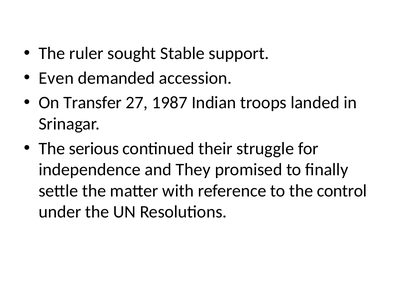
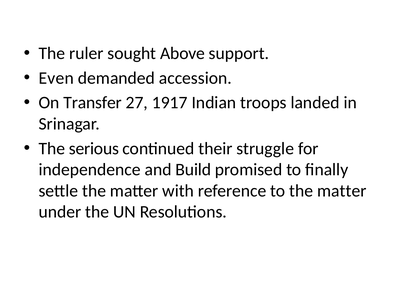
Stable: Stable -> Above (183, 53)
1987: 1987 -> 1917 (170, 103)
They: They -> Build (193, 170)
to the control: control -> matter (342, 191)
